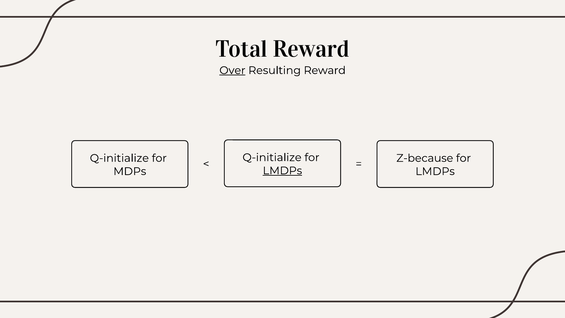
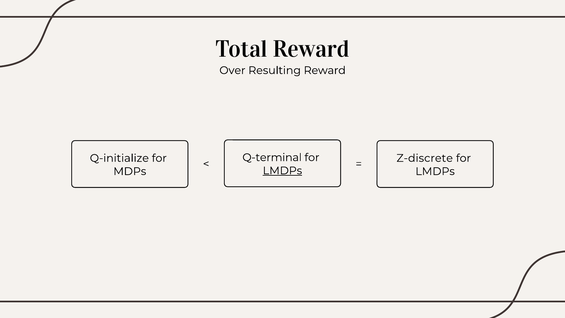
Over underline: present -> none (232, 70)
Q-initialize: Q-initialize -> Q-terminal (272, 157)
Z-because: Z-because -> Z-discrete (425, 158)
